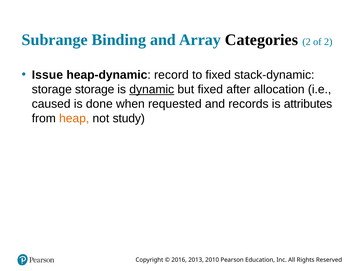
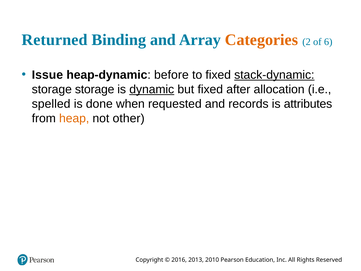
Subrange: Subrange -> Returned (55, 40)
Categories colour: black -> orange (261, 40)
of 2: 2 -> 6 (328, 42)
record: record -> before (171, 75)
stack-dynamic underline: none -> present (274, 75)
caused: caused -> spelled (51, 104)
study: study -> other (129, 118)
